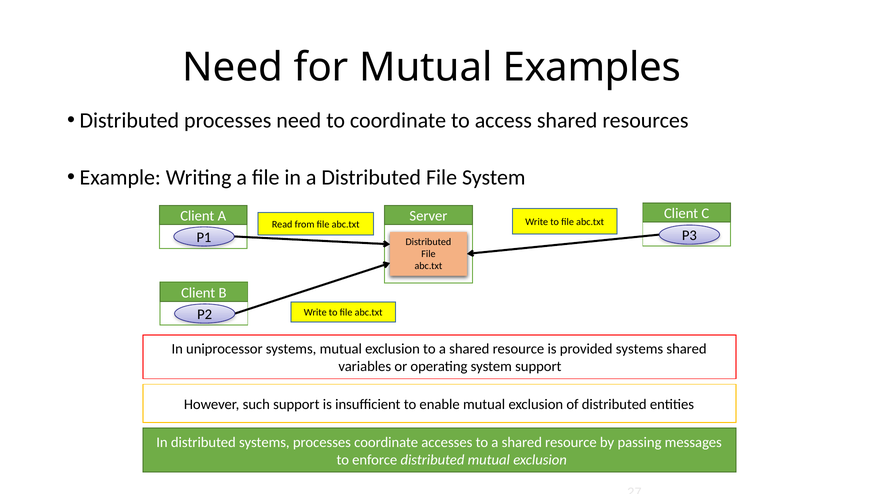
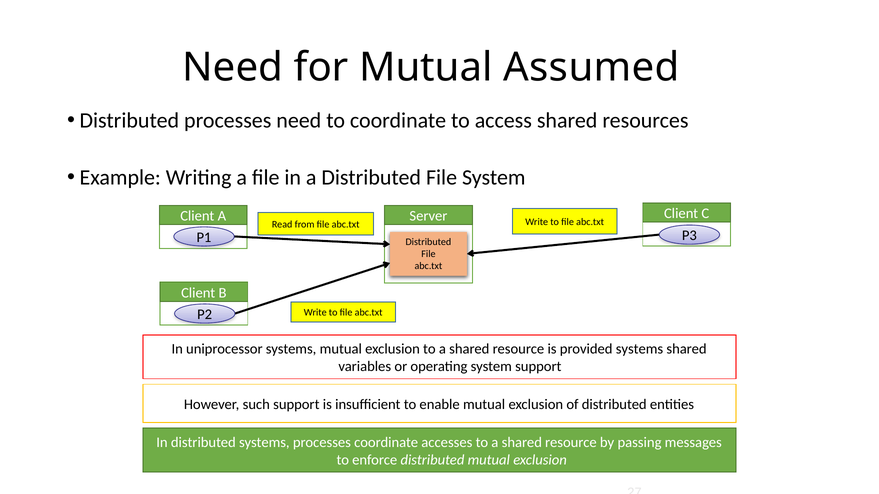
Examples: Examples -> Assumed (591, 67)
